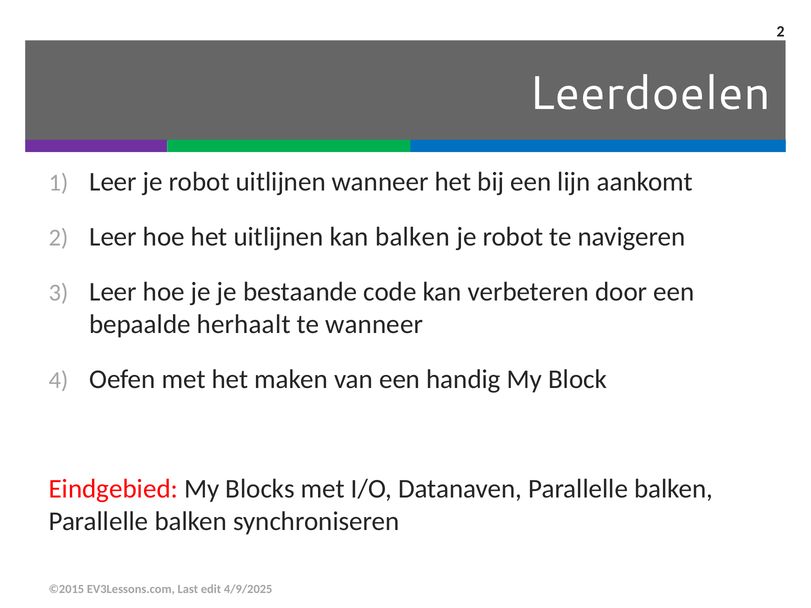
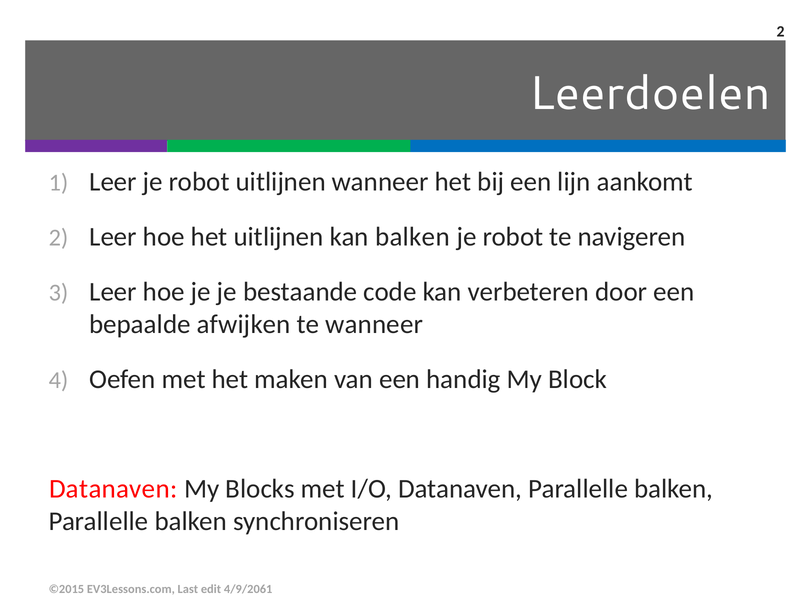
herhaalt: herhaalt -> afwijken (244, 324)
Eindgebied: Eindgebied -> Datanaven (113, 489)
4/9/2025: 4/9/2025 -> 4/9/2061 (248, 589)
